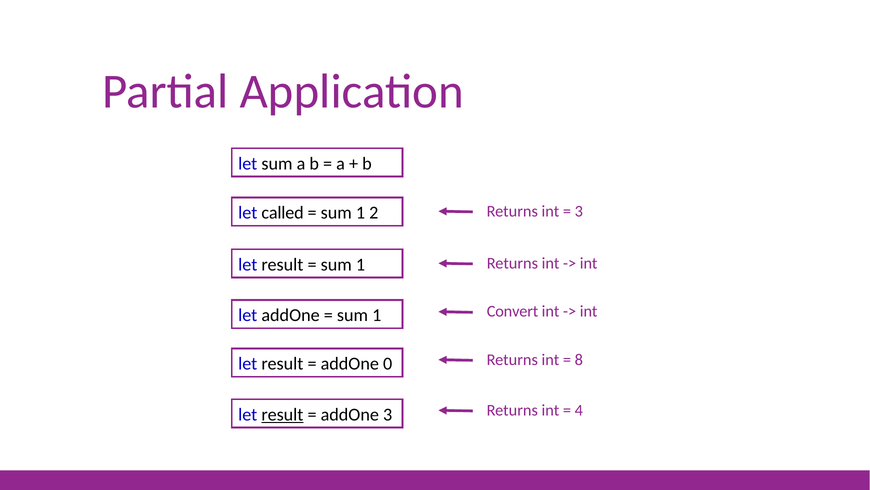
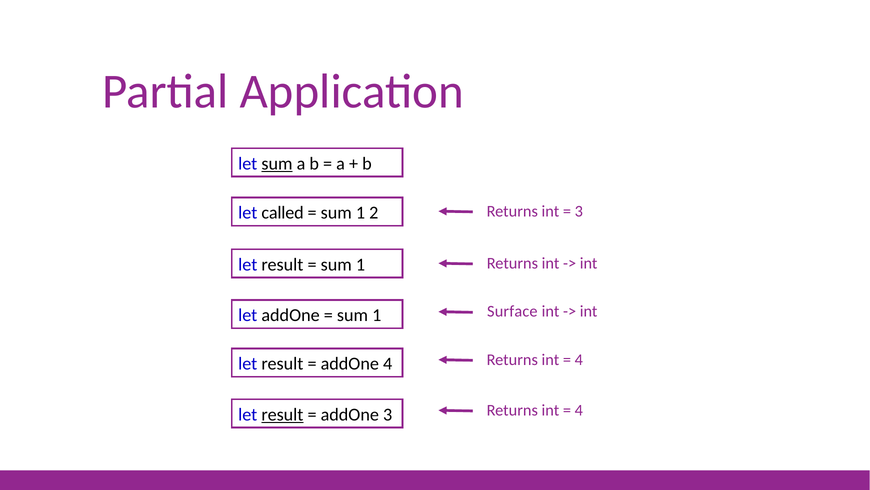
sum underline: none -> present (277, 163)
Convert: Convert -> Surface (512, 311)
addOne 0: 0 -> 4 (388, 364)
8: 8 -> 4 (579, 359)
